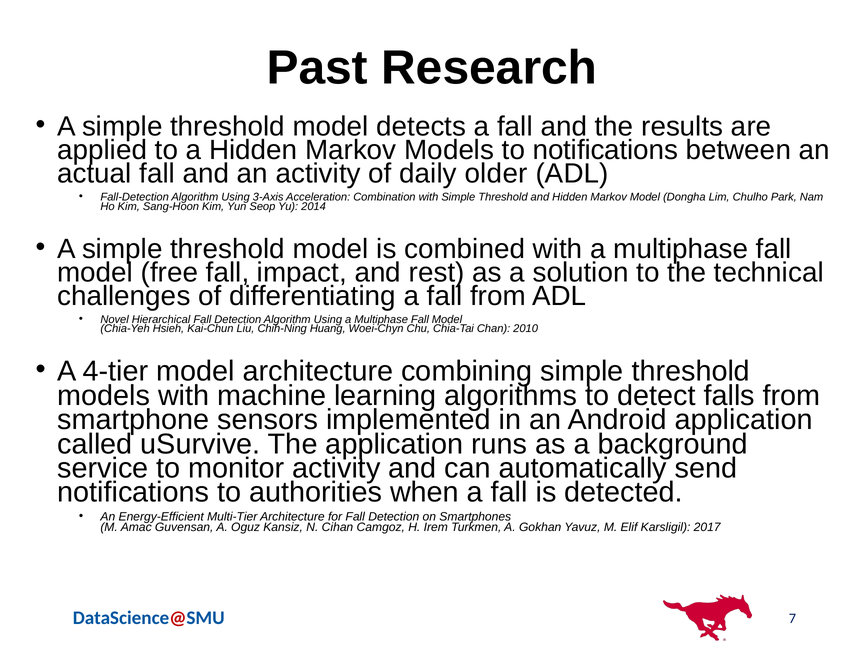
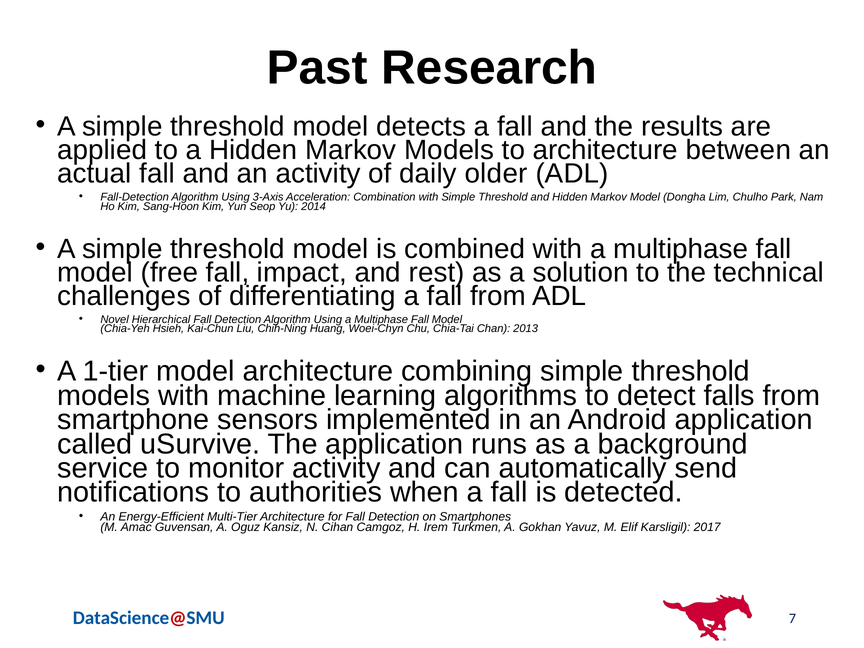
to notifications: notifications -> architecture (605, 150)
2010: 2010 -> 2013 (526, 329)
4-tier: 4-tier -> 1-tier (116, 371)
